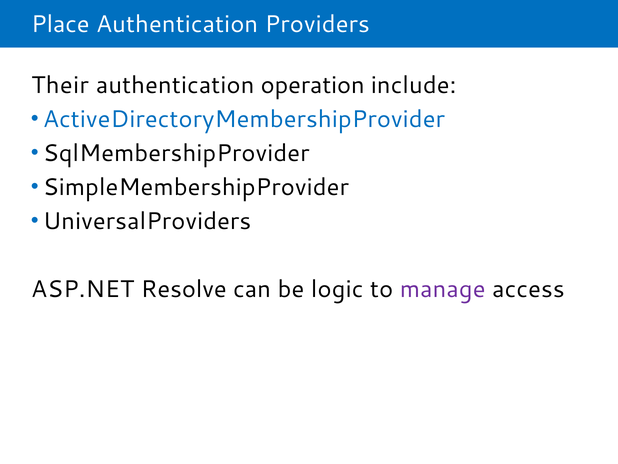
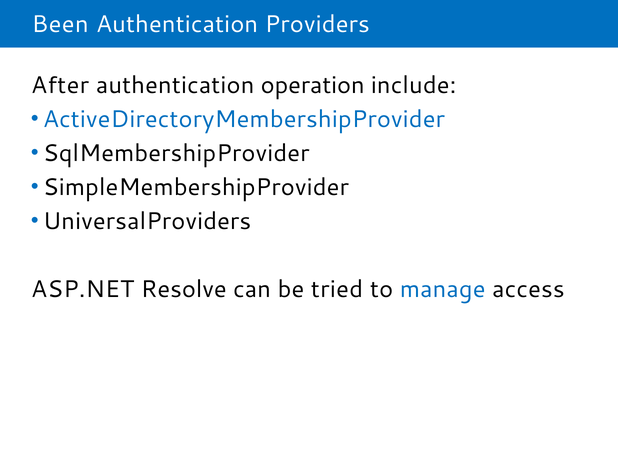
Place: Place -> Been (60, 24)
Their: Their -> After (60, 85)
logic: logic -> tried (337, 289)
manage colour: purple -> blue (443, 289)
